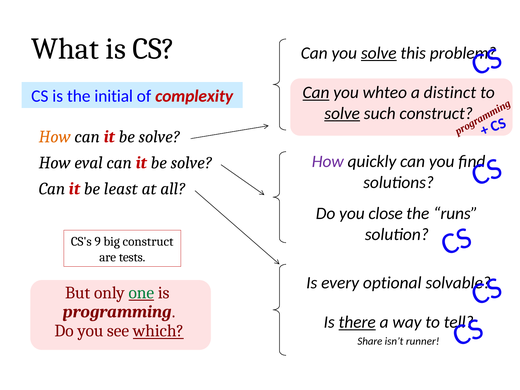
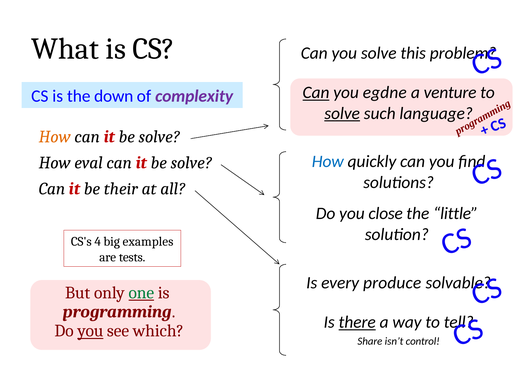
solve underline: present -> none (379, 53)
whteo: whteo -> egdne (385, 93)
distinct: distinct -> venture (450, 93)
initial: initial -> down (114, 96)
complexity colour: red -> purple (194, 96)
such construct: construct -> language (436, 113)
How colour: purple -> blue (328, 161)
least: least -> their (121, 189)
runs: runs -> little (456, 213)
9: 9 -> 4 (98, 241)
big construct: construct -> examples (148, 241)
optional: optional -> produce (392, 283)
you underline: none -> present (90, 331)
which underline: present -> none (158, 331)
runner: runner -> control (423, 341)
